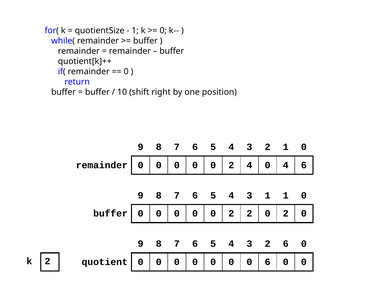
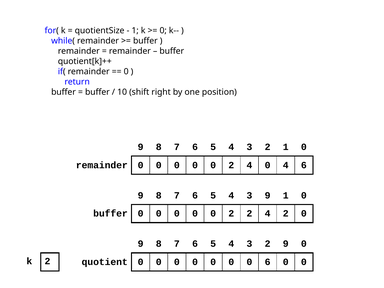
3 1: 1 -> 9 (268, 195)
2 2 0: 0 -> 4 (268, 214)
2 6: 6 -> 9 (286, 244)
